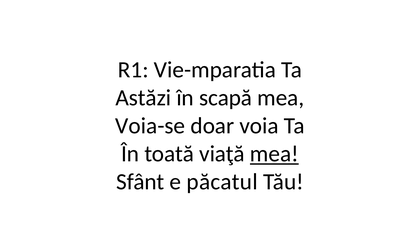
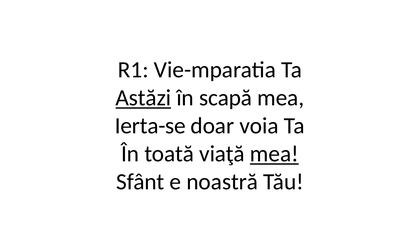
Astăzi underline: none -> present (143, 98)
Voia-se: Voia-se -> Ierta-se (150, 126)
păcatul: păcatul -> noastră (222, 182)
